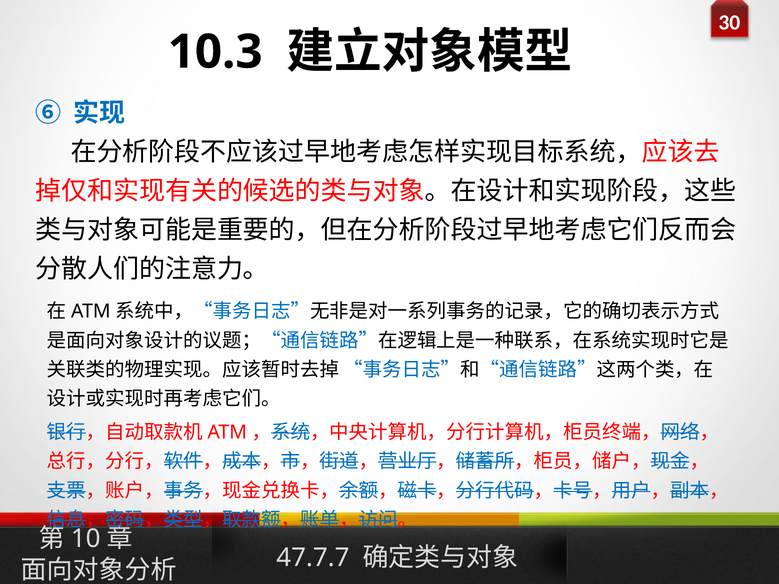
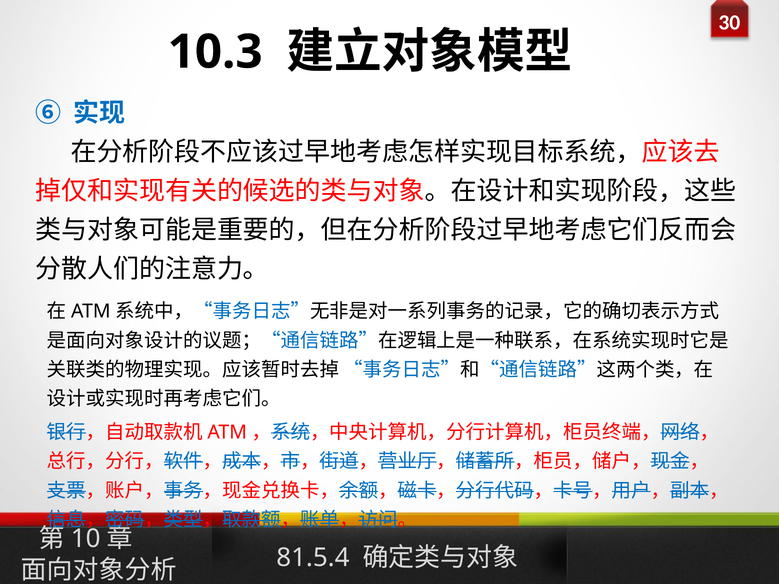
47.7.7: 47.7.7 -> 81.5.4 (313, 558)
